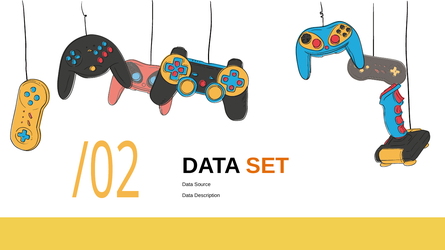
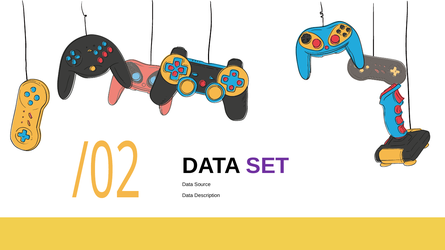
SET colour: orange -> purple (268, 166)
